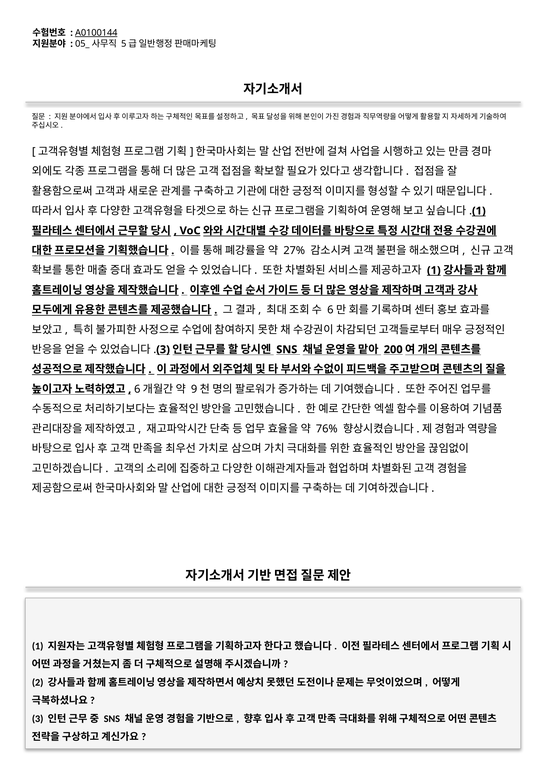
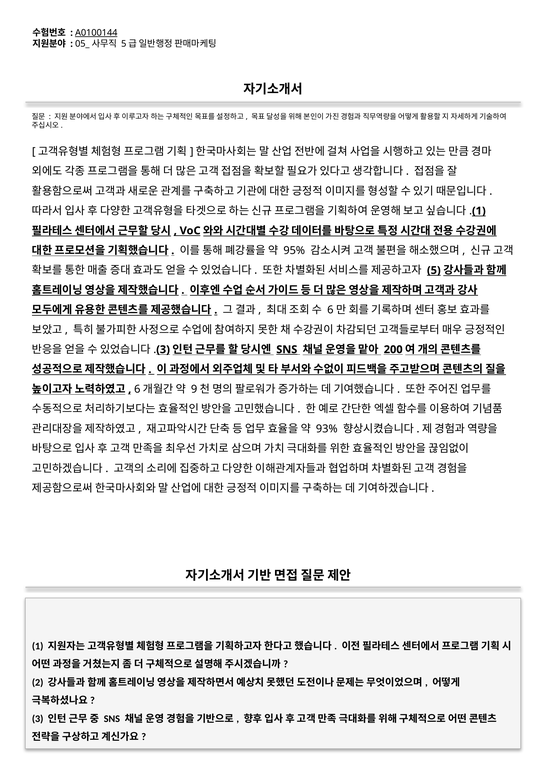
27%: 27% -> 95% (294, 251)
1: 1 -> 5 (434, 270)
SNS underline: none -> present (287, 350)
76%: 76% -> 93% (327, 429)
